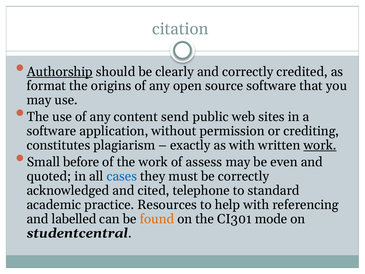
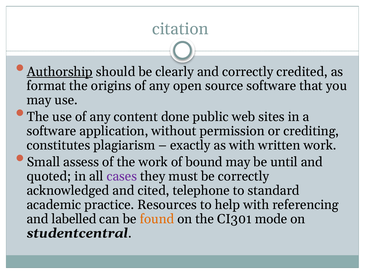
send: send -> done (175, 117)
work underline: present -> none (320, 145)
before: before -> assess (81, 162)
assess: assess -> bound (204, 162)
even: even -> until (284, 162)
cases colour: blue -> purple (122, 176)
